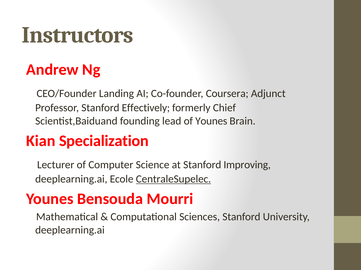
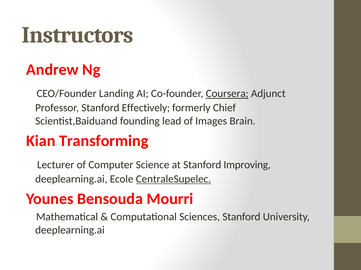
Coursera underline: none -> present (227, 94)
of Younes: Younes -> Images (211, 121)
Specialization: Specialization -> Transforming (104, 141)
